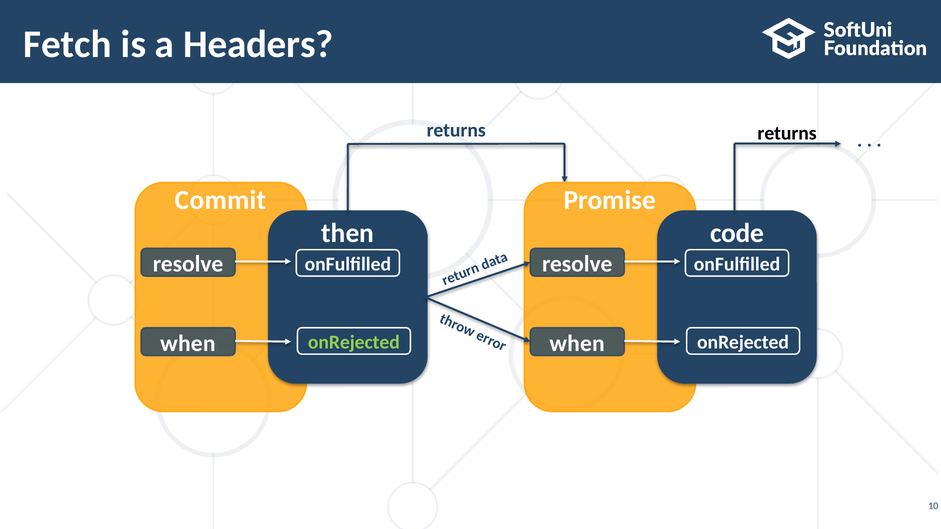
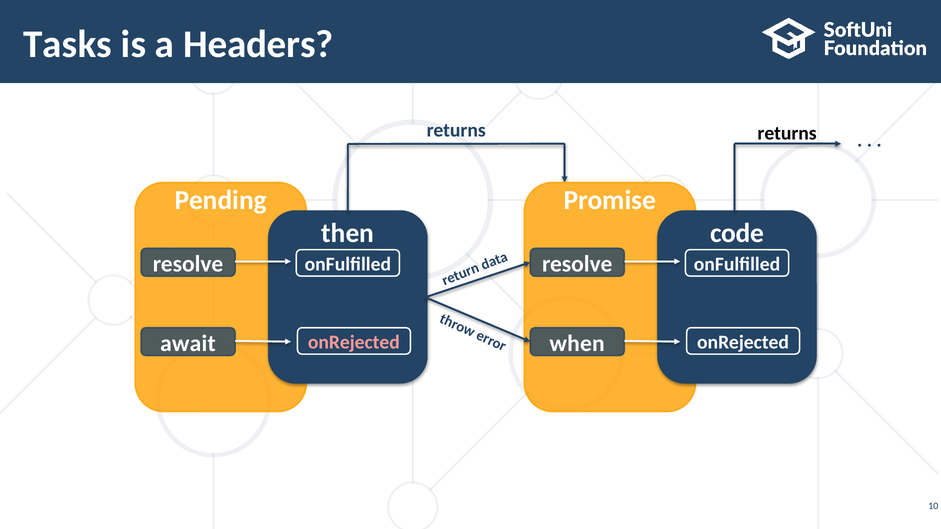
Fetch: Fetch -> Tasks (67, 45)
Commit: Commit -> Pending (221, 200)
when: when -> await (188, 344)
onRejected colour: light green -> pink (354, 343)
